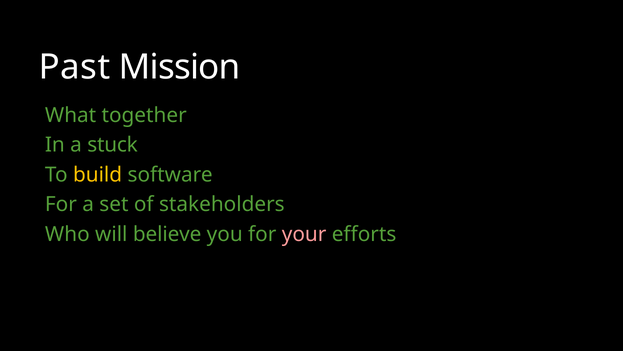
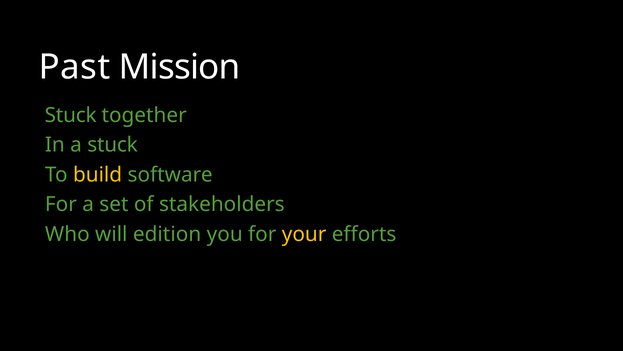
What: What -> Stuck (71, 115)
believe: believe -> edition (167, 234)
your colour: pink -> yellow (304, 234)
